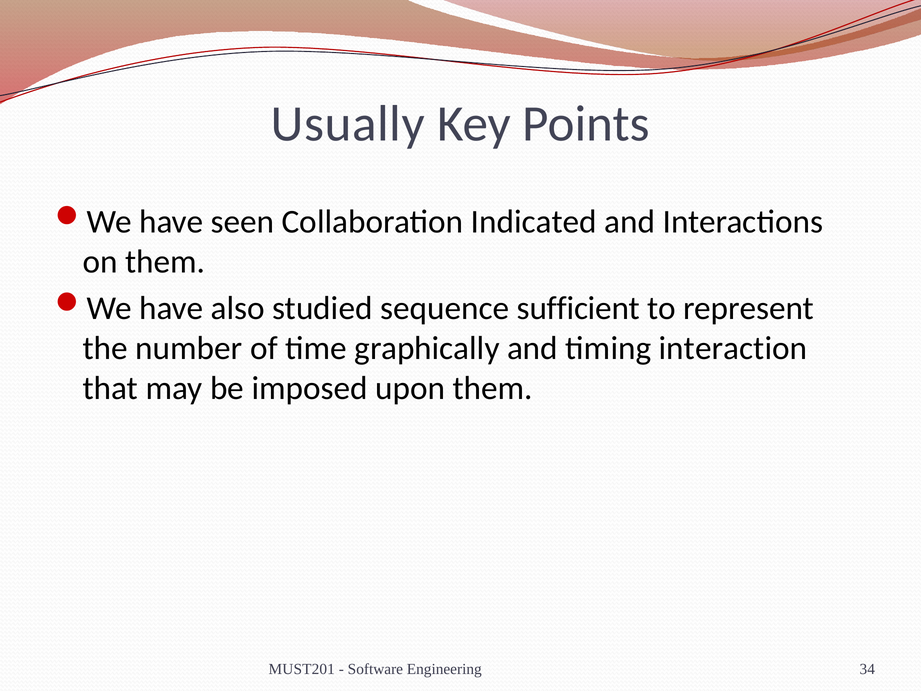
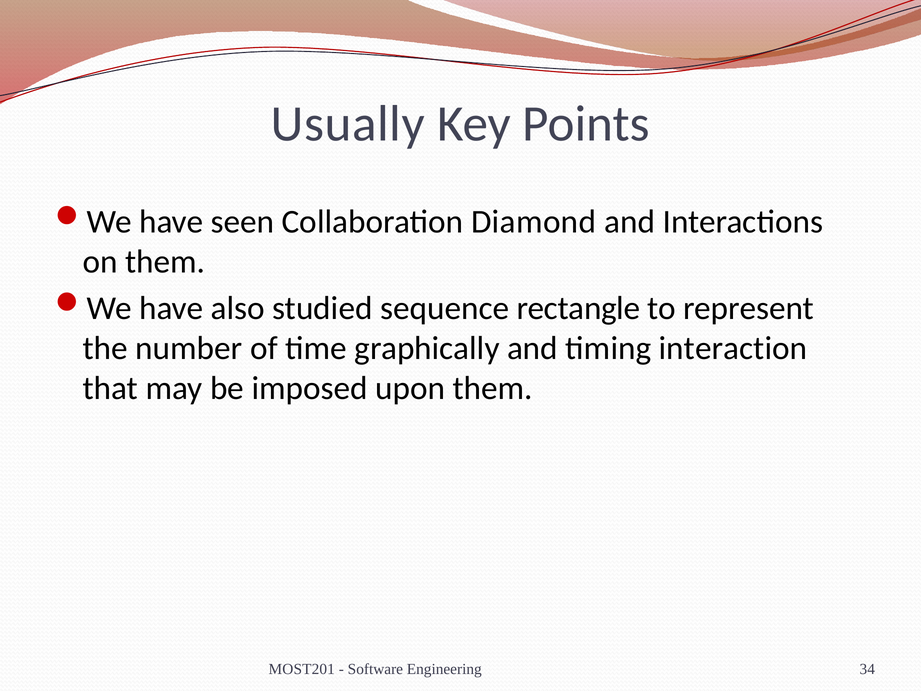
Indicated: Indicated -> Diamond (534, 222)
sufficient: sufficient -> rectangle (578, 308)
MUST201: MUST201 -> MOST201 (302, 669)
